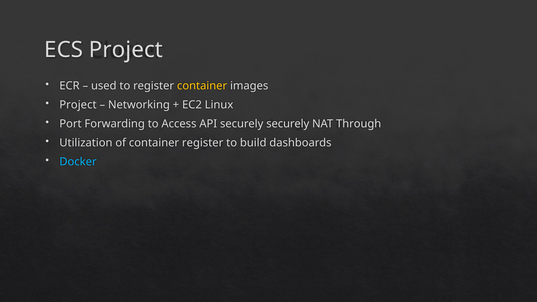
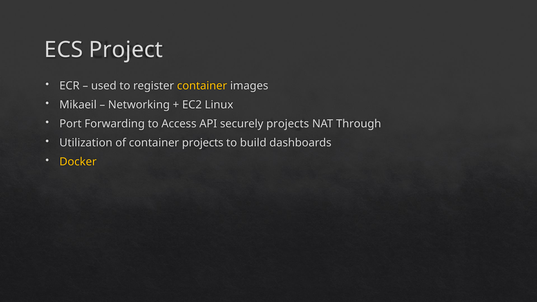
Project: Project -> Mikaeil (78, 105)
securely securely: securely -> projects (288, 124)
container register: register -> projects (203, 143)
Docker colour: light blue -> yellow (78, 162)
